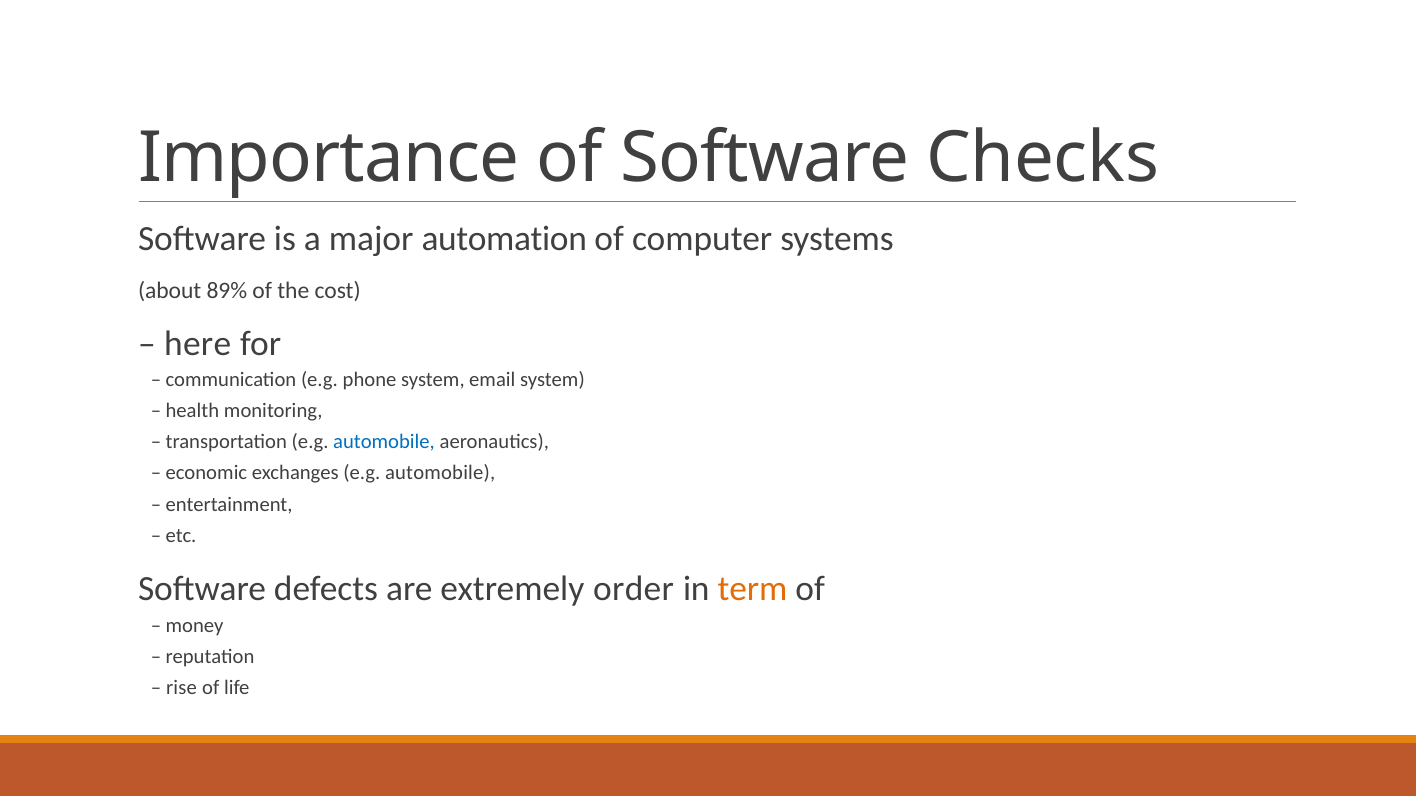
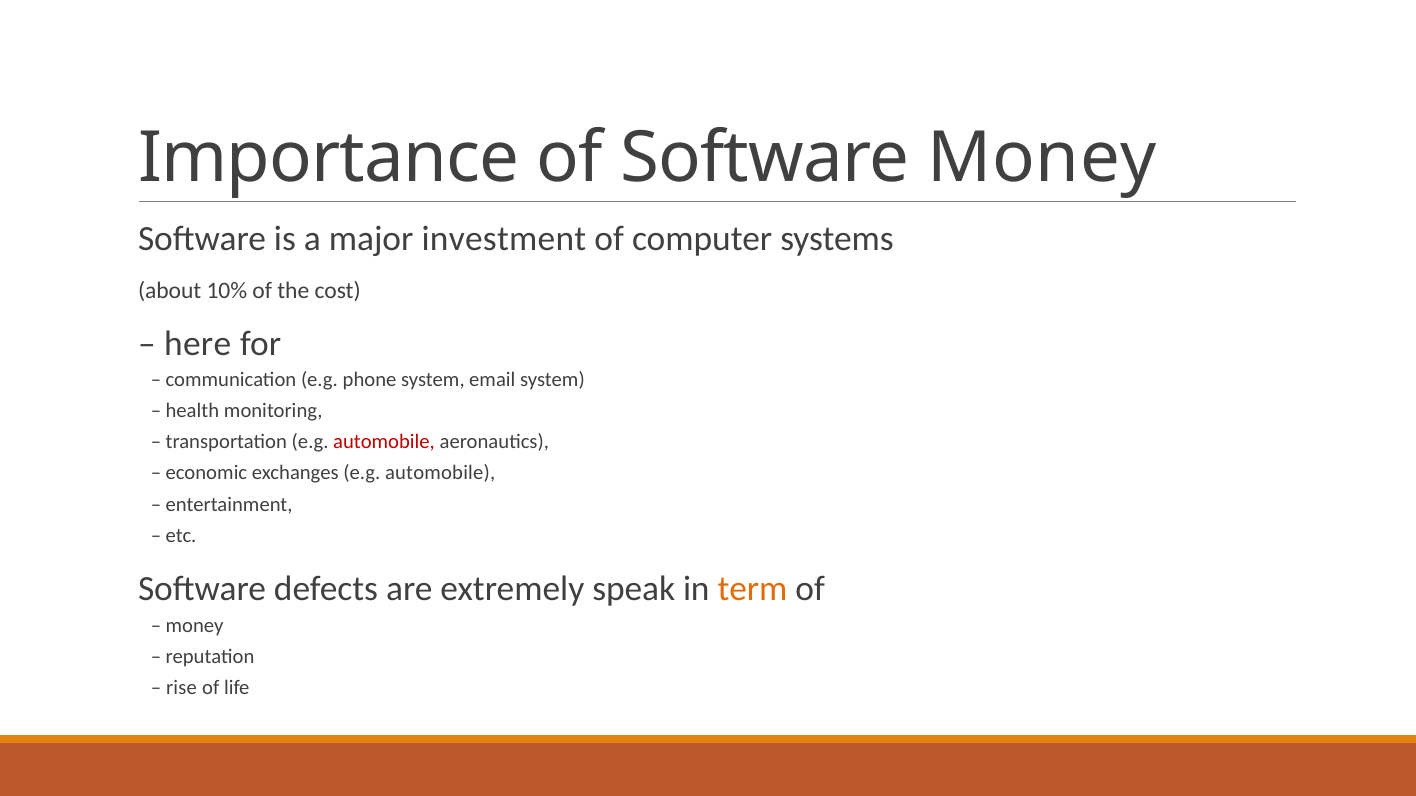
Software Checks: Checks -> Money (1042, 159)
automation: automation -> investment (504, 239)
89%: 89% -> 10% (227, 291)
automobile colour: blue -> red (384, 442)
order: order -> speak (634, 590)
